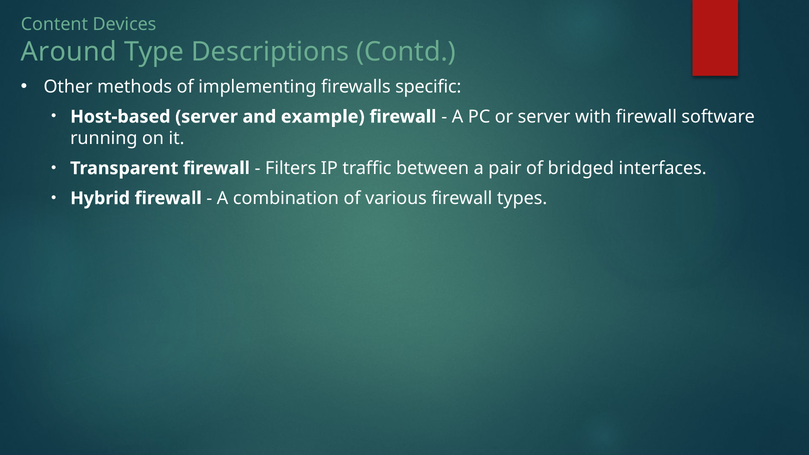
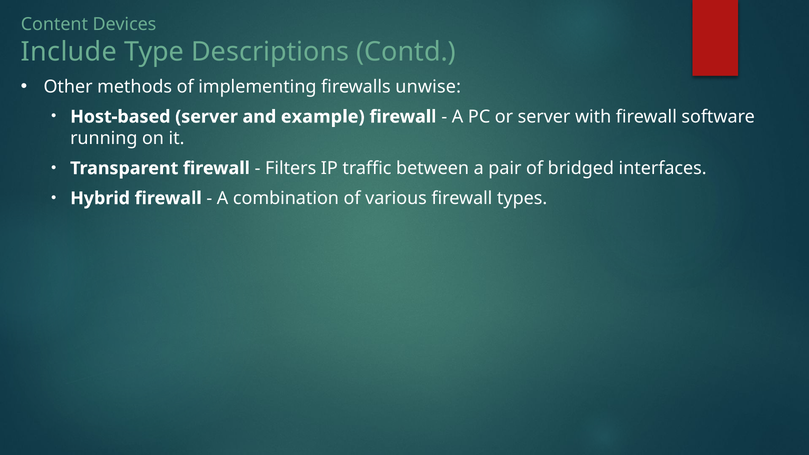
Around: Around -> Include (69, 52)
specific: specific -> unwise (428, 87)
